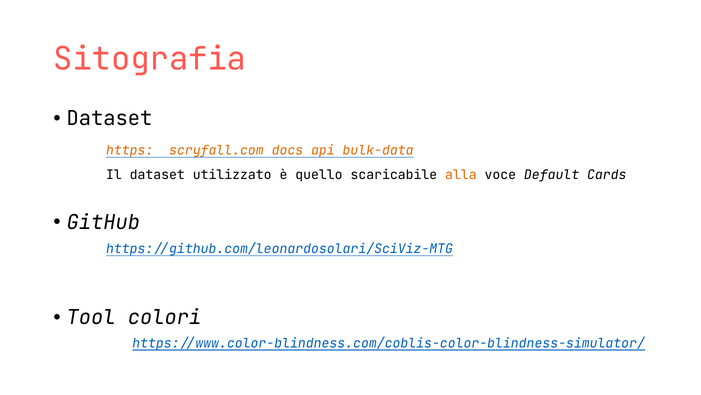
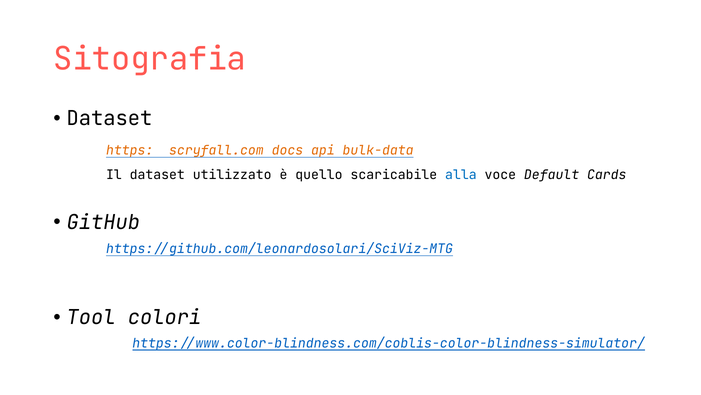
alla colour: orange -> blue (461, 175)
